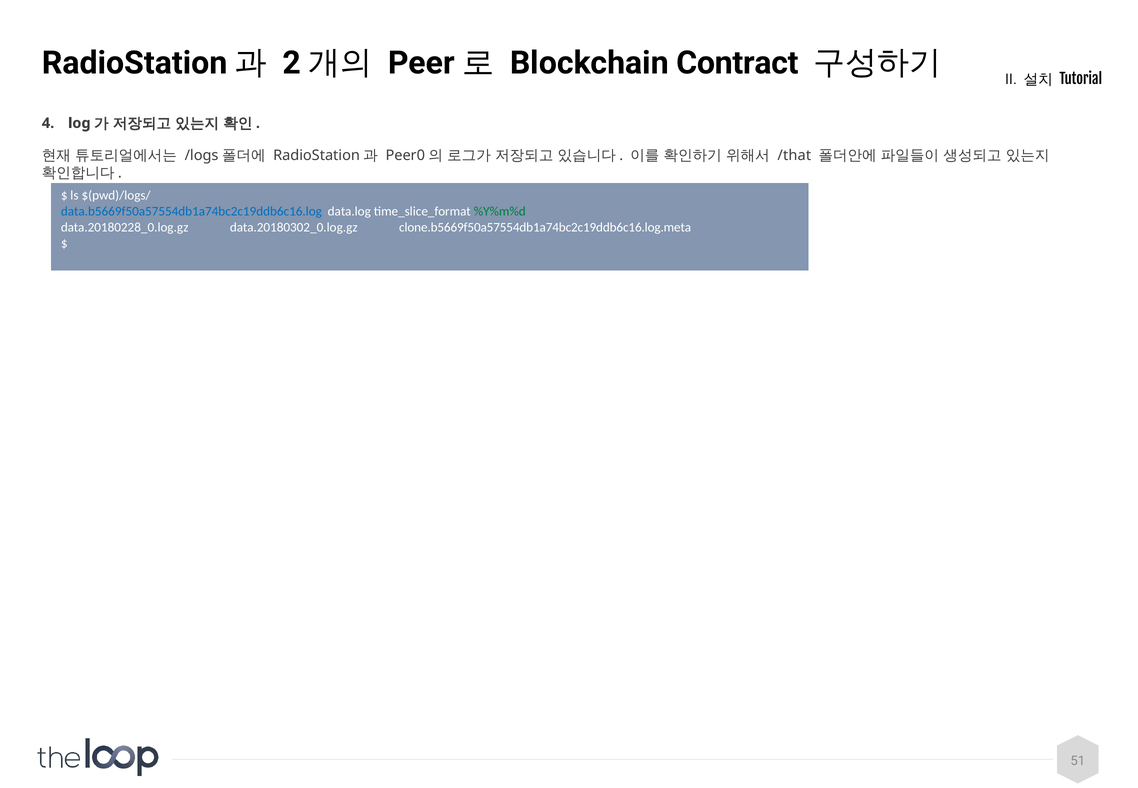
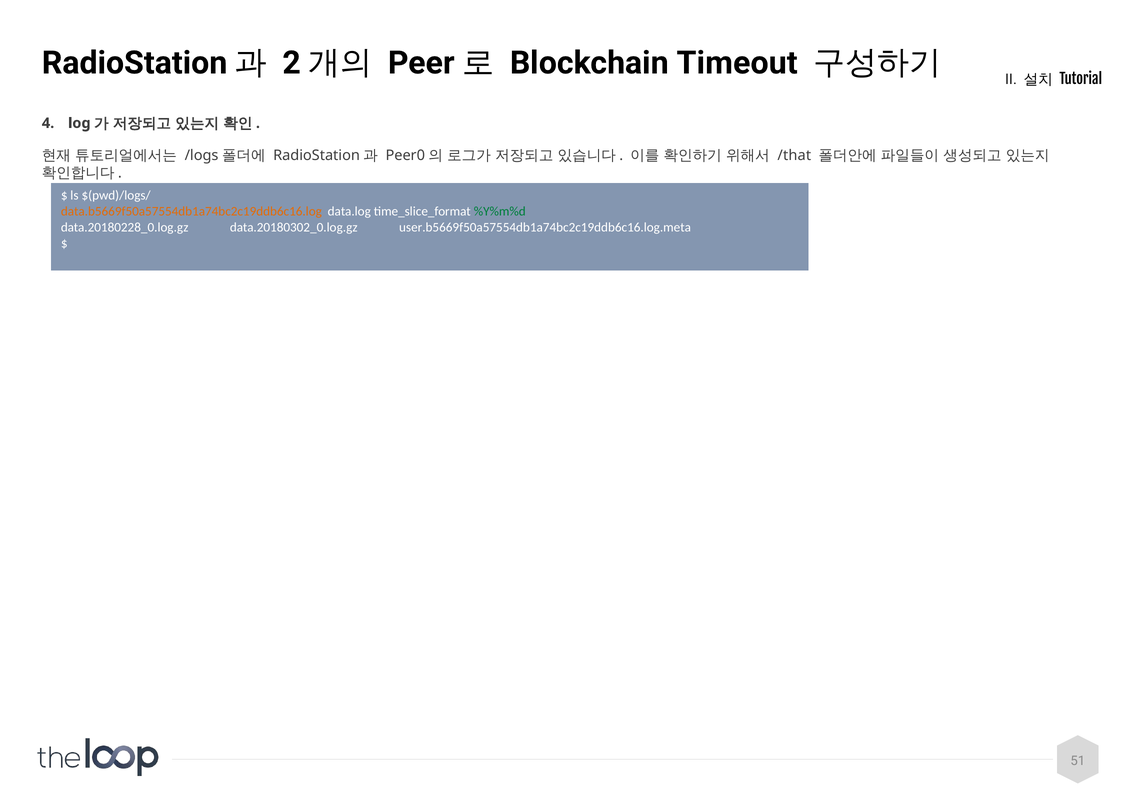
Contract: Contract -> Timeout (737, 63)
data.b5669f50a57554db1a74bc2c19ddb6c16.log colour: blue -> orange (191, 211)
clone.b5669f50a57554db1a74bc2c19ddb6c16.log.meta: clone.b5669f50a57554db1a74bc2c19ddb6c16.log.meta -> user.b5669f50a57554db1a74bc2c19ddb6c16.log.meta (545, 227)
